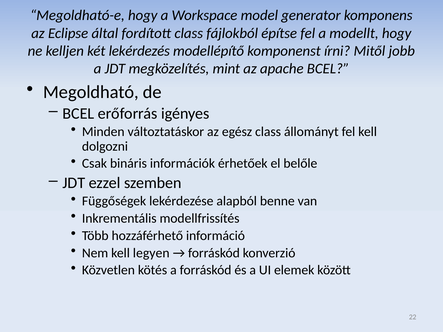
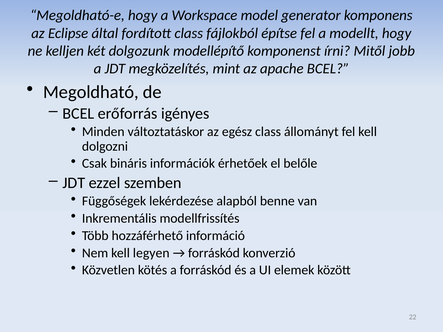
lekérdezés: lekérdezés -> dolgozunk (139, 51)
